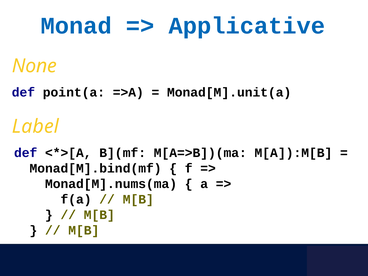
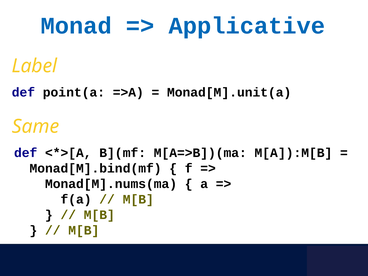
None: None -> Label (34, 66)
Label: Label -> Same (36, 126)
